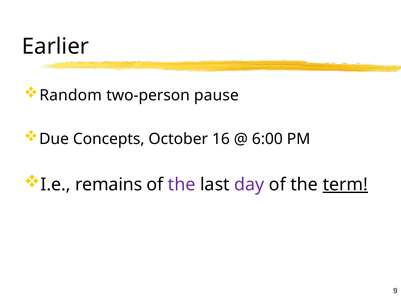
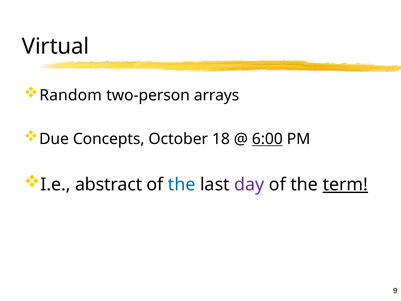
Earlier: Earlier -> Virtual (56, 46)
pause: pause -> arrays (217, 95)
16: 16 -> 18 (221, 139)
6:00 underline: none -> present (267, 139)
remains: remains -> abstract (109, 184)
the colour: purple -> blue (182, 184)
